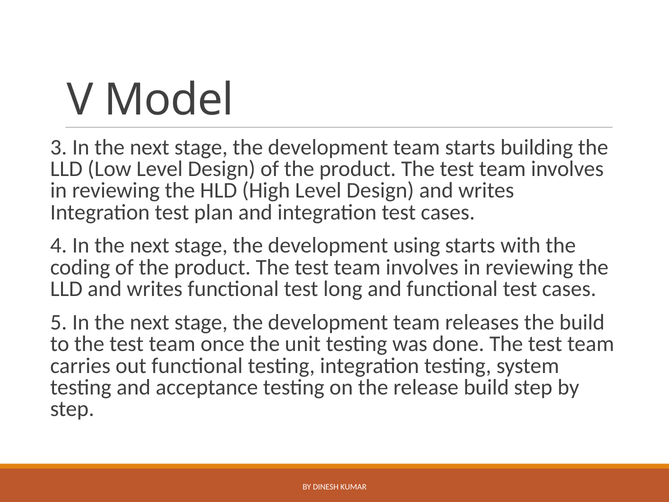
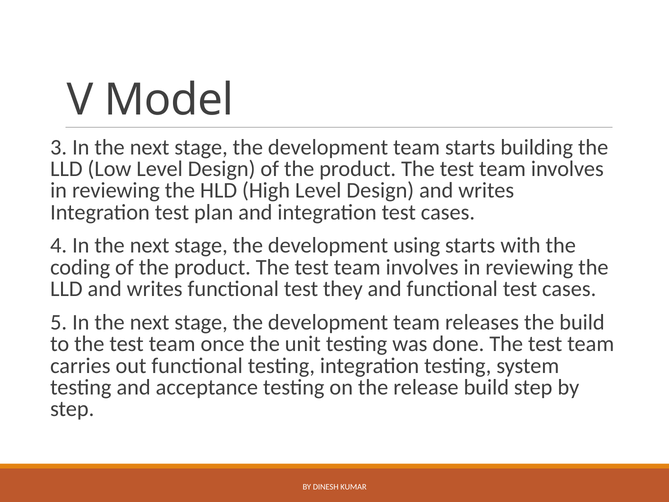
long: long -> they (343, 289)
